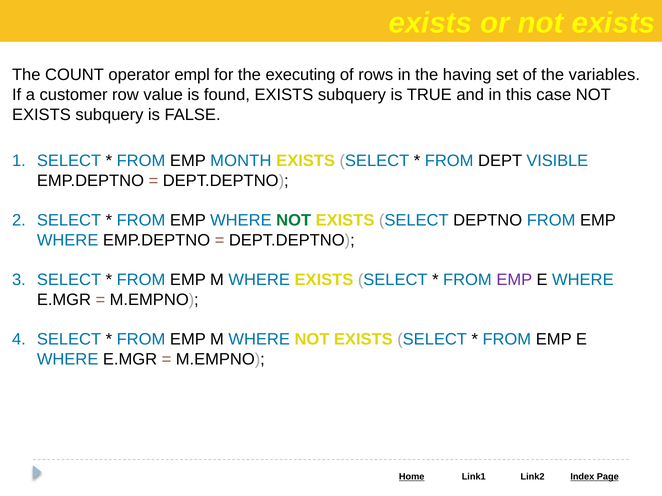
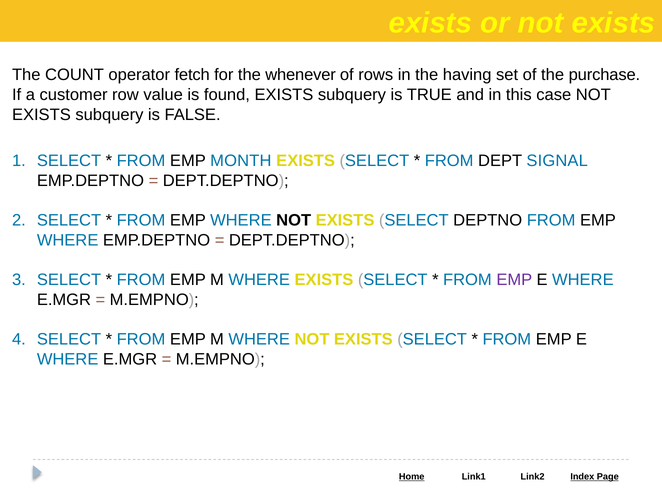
empl: empl -> fetch (192, 75)
executing: executing -> whenever (301, 75)
variables: variables -> purchase (604, 75)
VISIBLE: VISIBLE -> SIGNAL (557, 161)
NOT colour: green -> black (294, 221)
